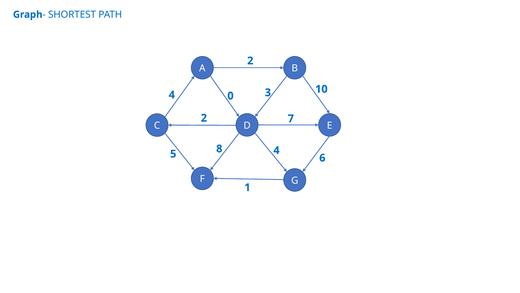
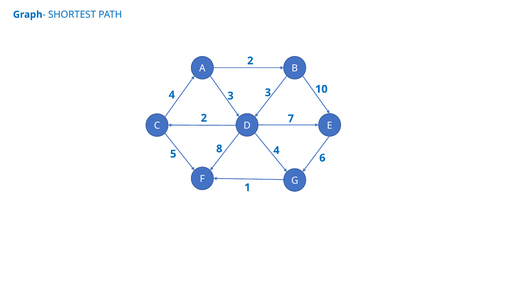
0: 0 -> 3 (231, 96)
